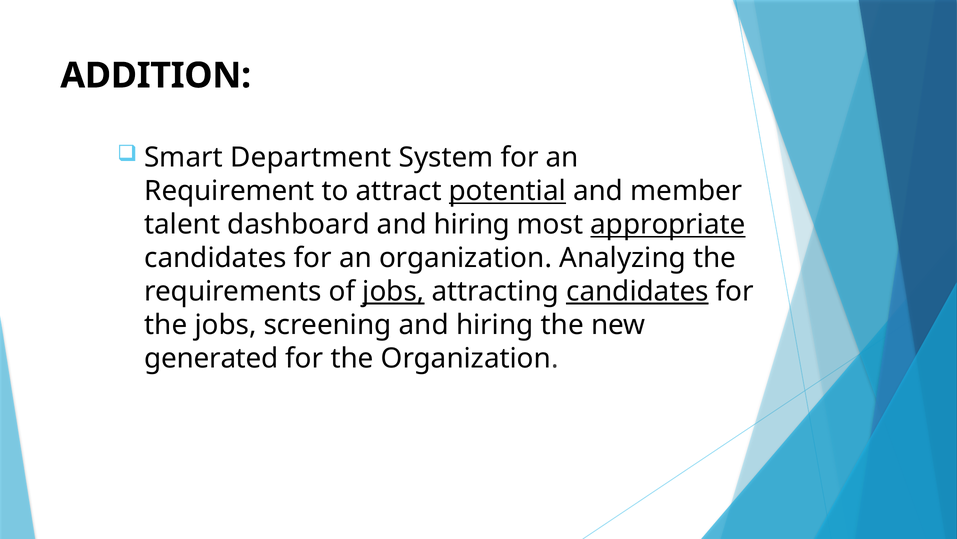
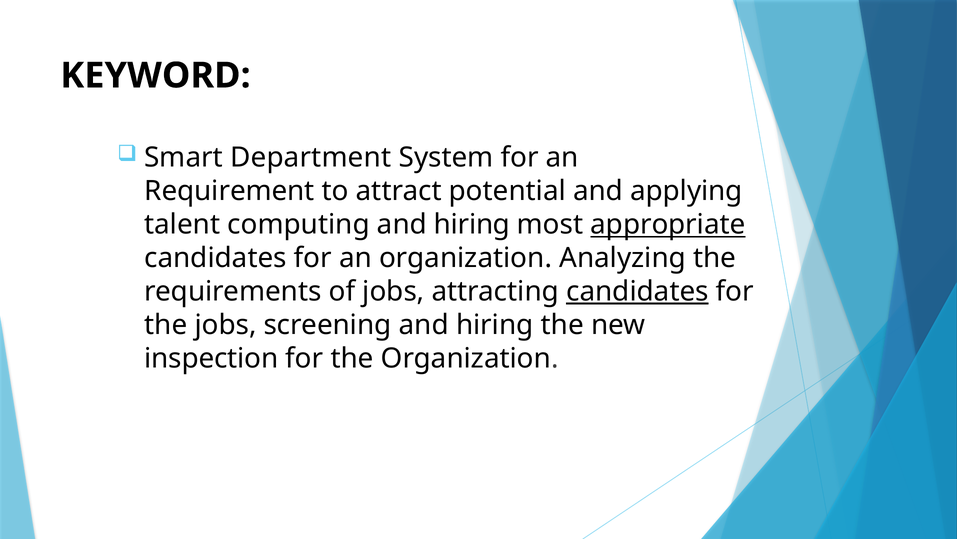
ADDITION: ADDITION -> KEYWORD (156, 75)
potential underline: present -> none (507, 191)
member: member -> applying (686, 191)
dashboard: dashboard -> computing (299, 224)
jobs underline: present -> none (393, 291)
generated: generated -> inspection (211, 358)
